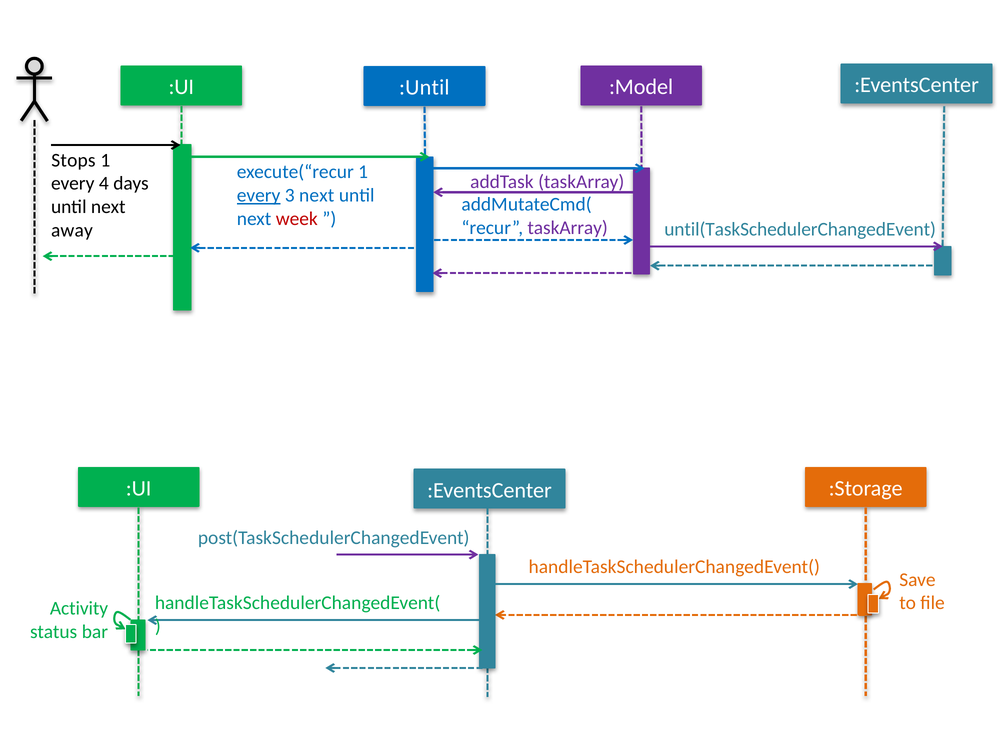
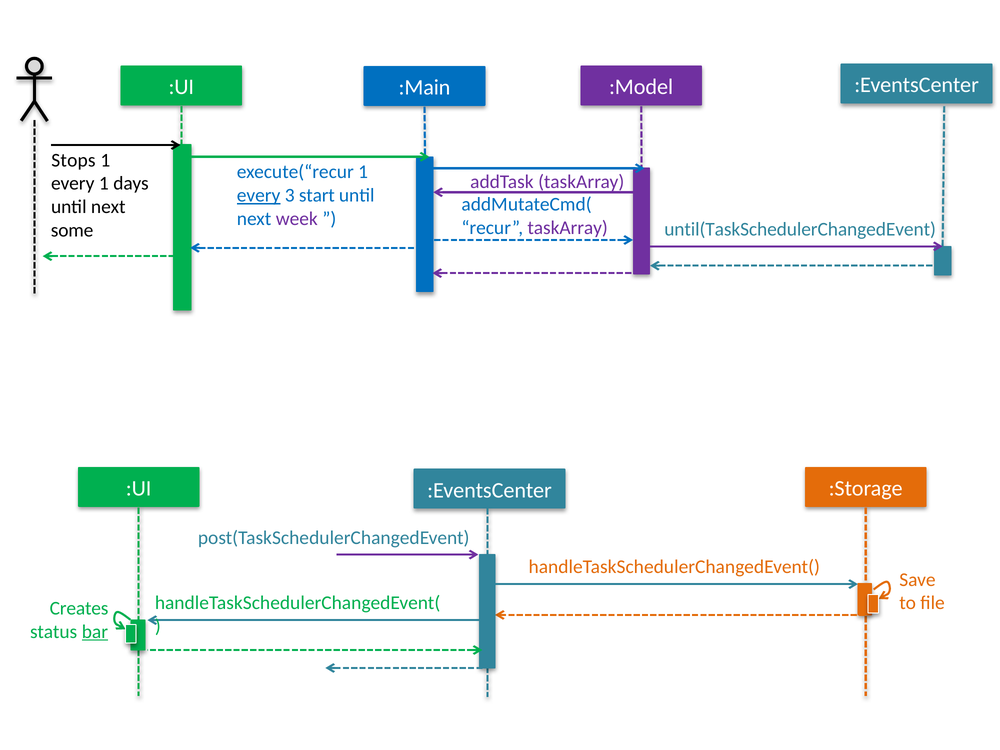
:Until: :Until -> :Main (424, 87)
every 4: 4 -> 1 (104, 184)
3 next: next -> start (317, 195)
week colour: red -> purple (297, 219)
away: away -> some (72, 230)
Activity: Activity -> Creates (79, 608)
bar underline: none -> present (95, 632)
